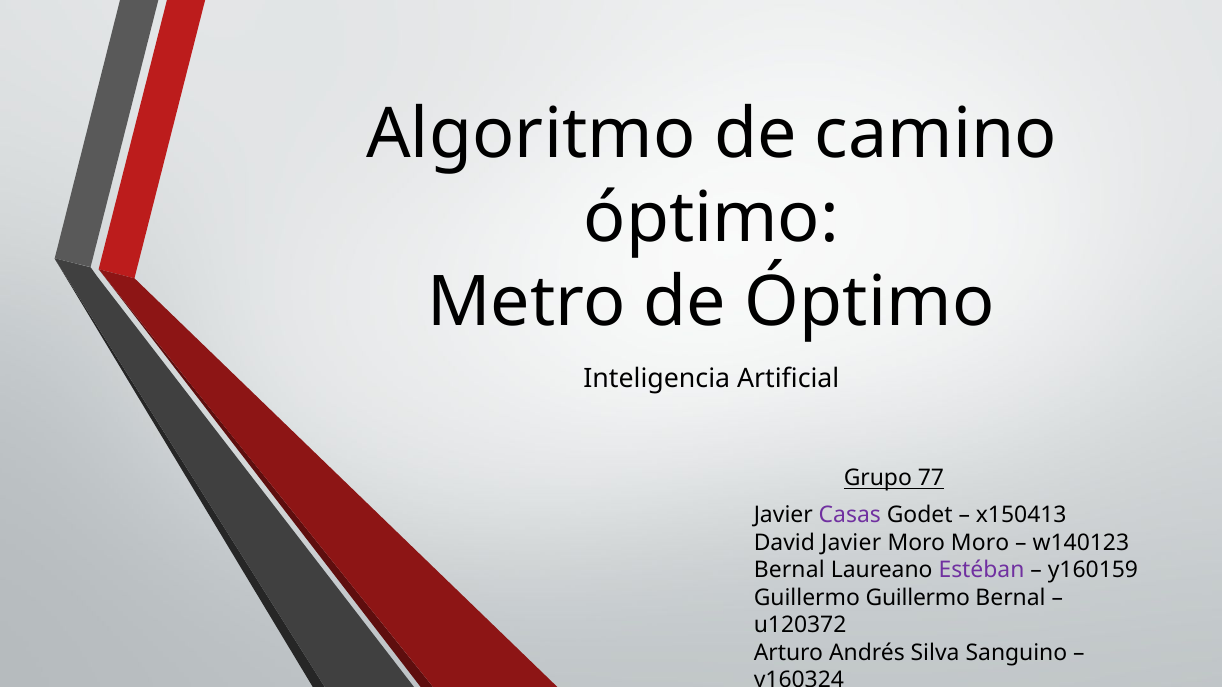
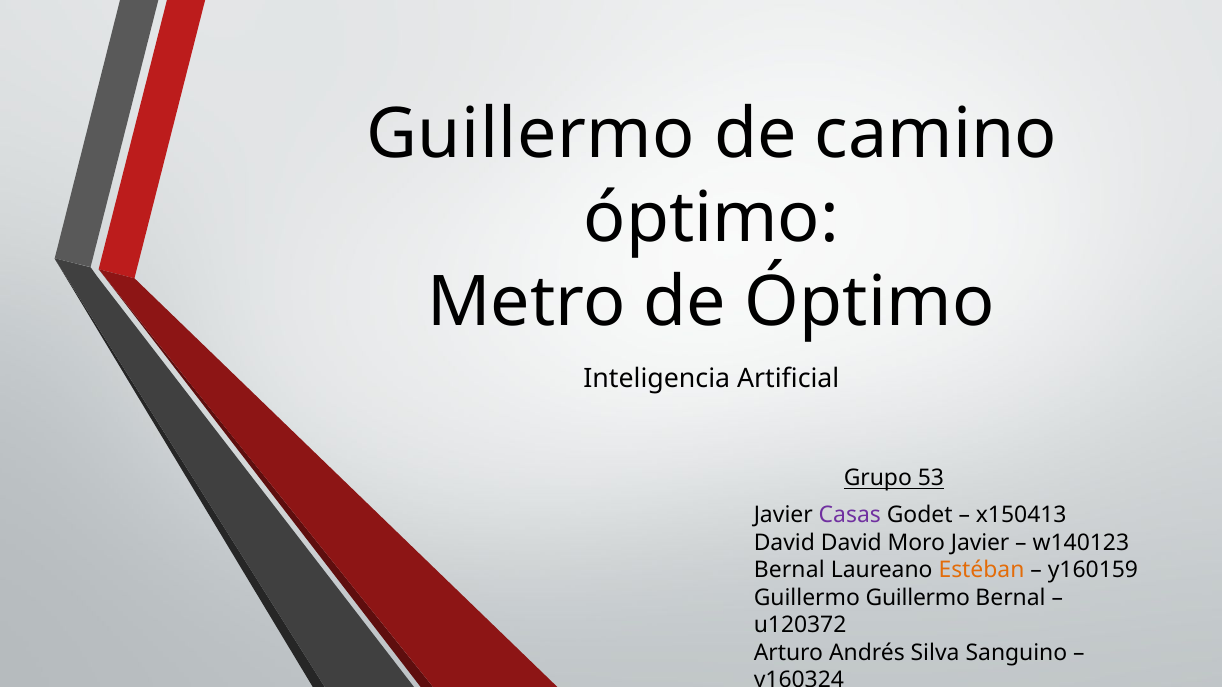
Algoritmo: Algoritmo -> Guillermo (531, 134)
77: 77 -> 53 (931, 478)
David Javier: Javier -> David (851, 543)
Moro Moro: Moro -> Javier (980, 543)
Estéban colour: purple -> orange (981, 570)
